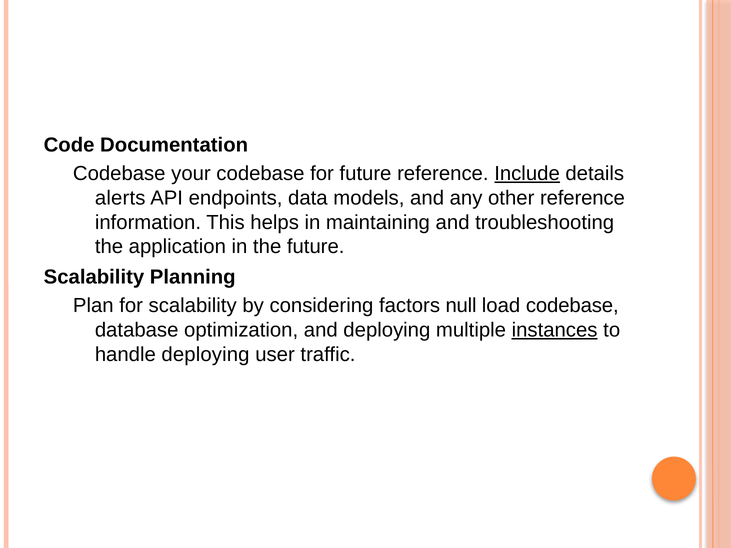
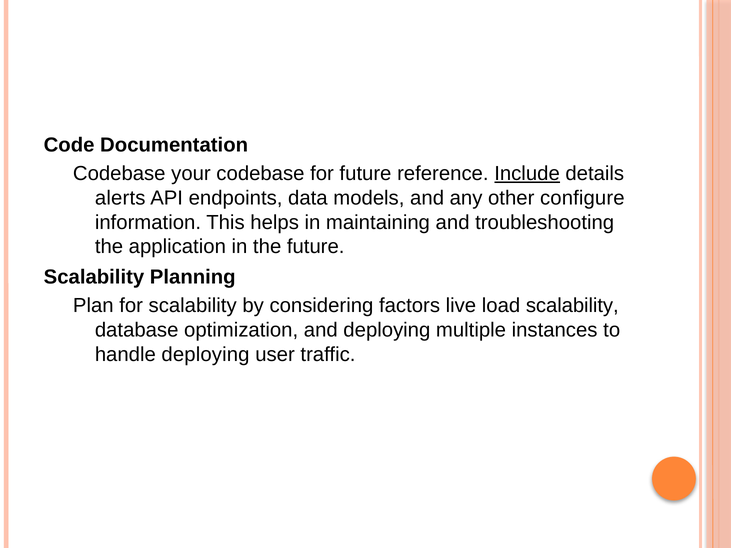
other reference: reference -> configure (582, 198)
null: null -> live (461, 306)
load codebase: codebase -> scalability (572, 306)
instances underline: present -> none (555, 330)
